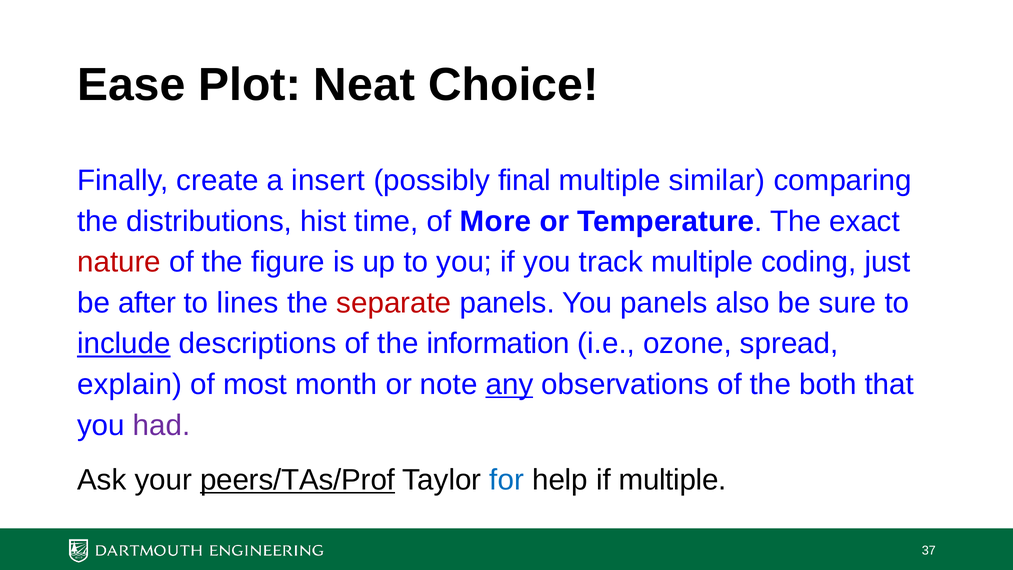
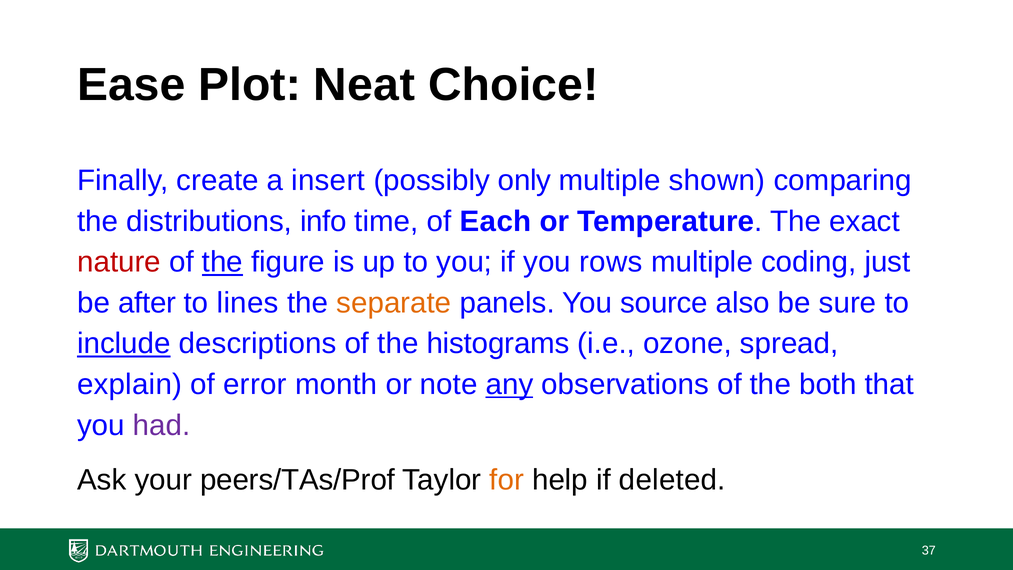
final: final -> only (525, 181)
similar: similar -> shown (717, 181)
hist: hist -> info (323, 221)
More: More -> Each (496, 221)
the underline: none -> present (222, 262)
track: track -> rows (611, 262)
separate colour: red -> orange (394, 303)
You panels: panels -> source (664, 303)
information: information -> histograms (498, 344)
most: most -> error (255, 384)
peers/TAs/Prof underline: present -> none (298, 480)
for colour: blue -> orange (507, 480)
if multiple: multiple -> deleted (672, 480)
